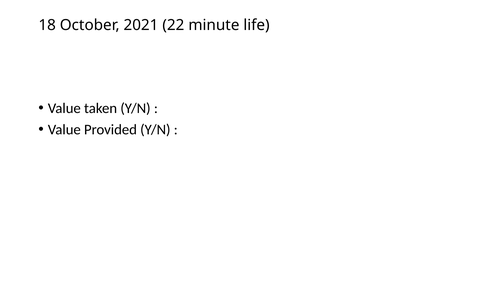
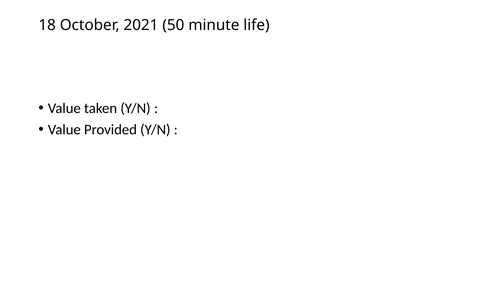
22: 22 -> 50 (173, 25)
